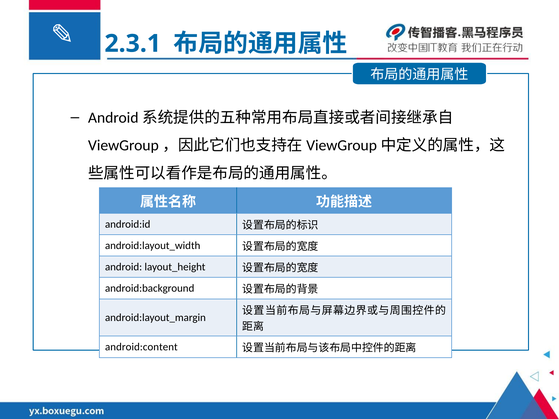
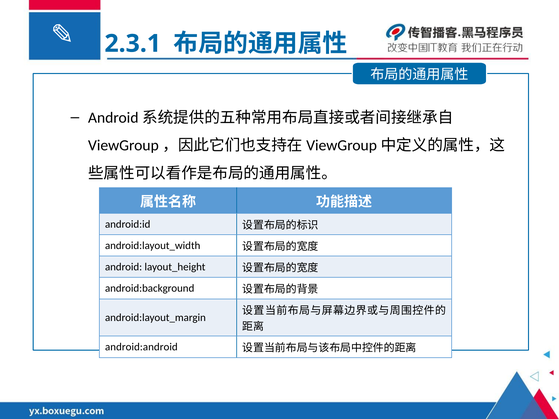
android:content: android:content -> android:android (141, 347)
